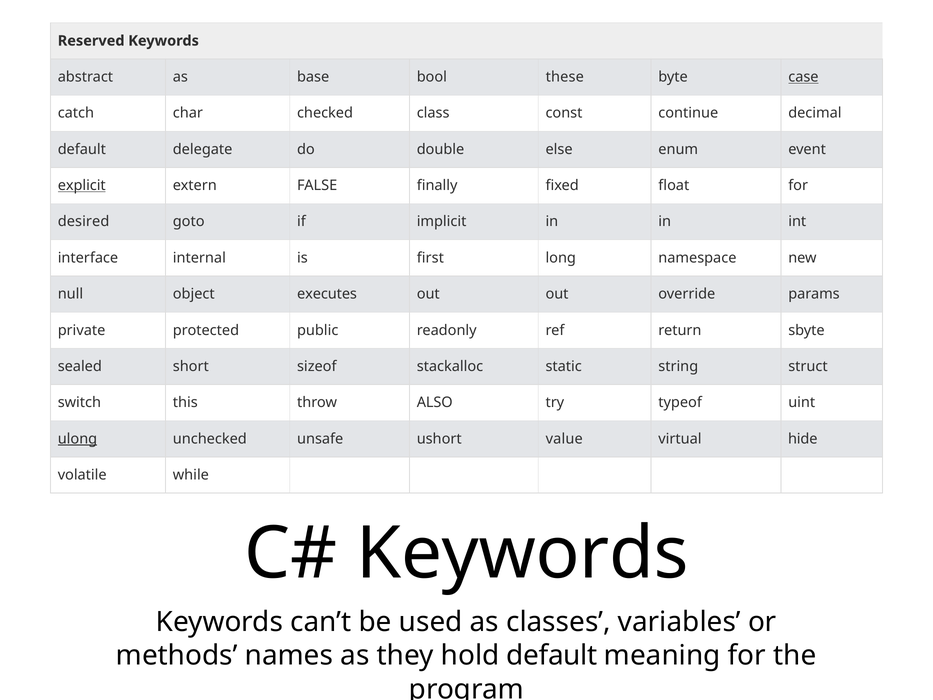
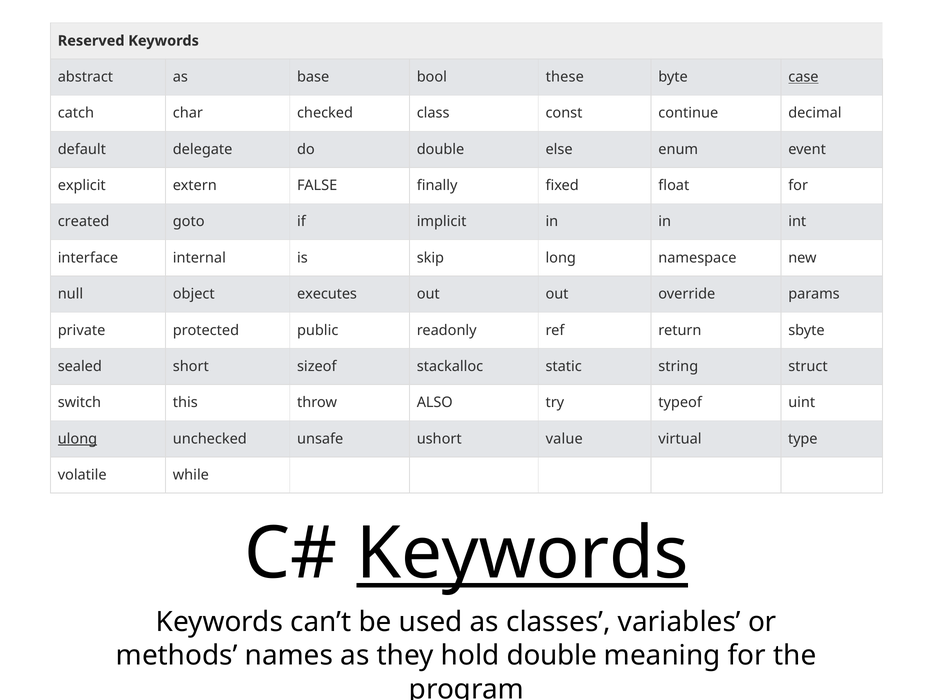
explicit underline: present -> none (82, 185)
desired: desired -> created (84, 222)
first: first -> skip (430, 258)
hide: hide -> type (803, 439)
Keywords underline: none -> present (522, 554)
hold default: default -> double (552, 655)
